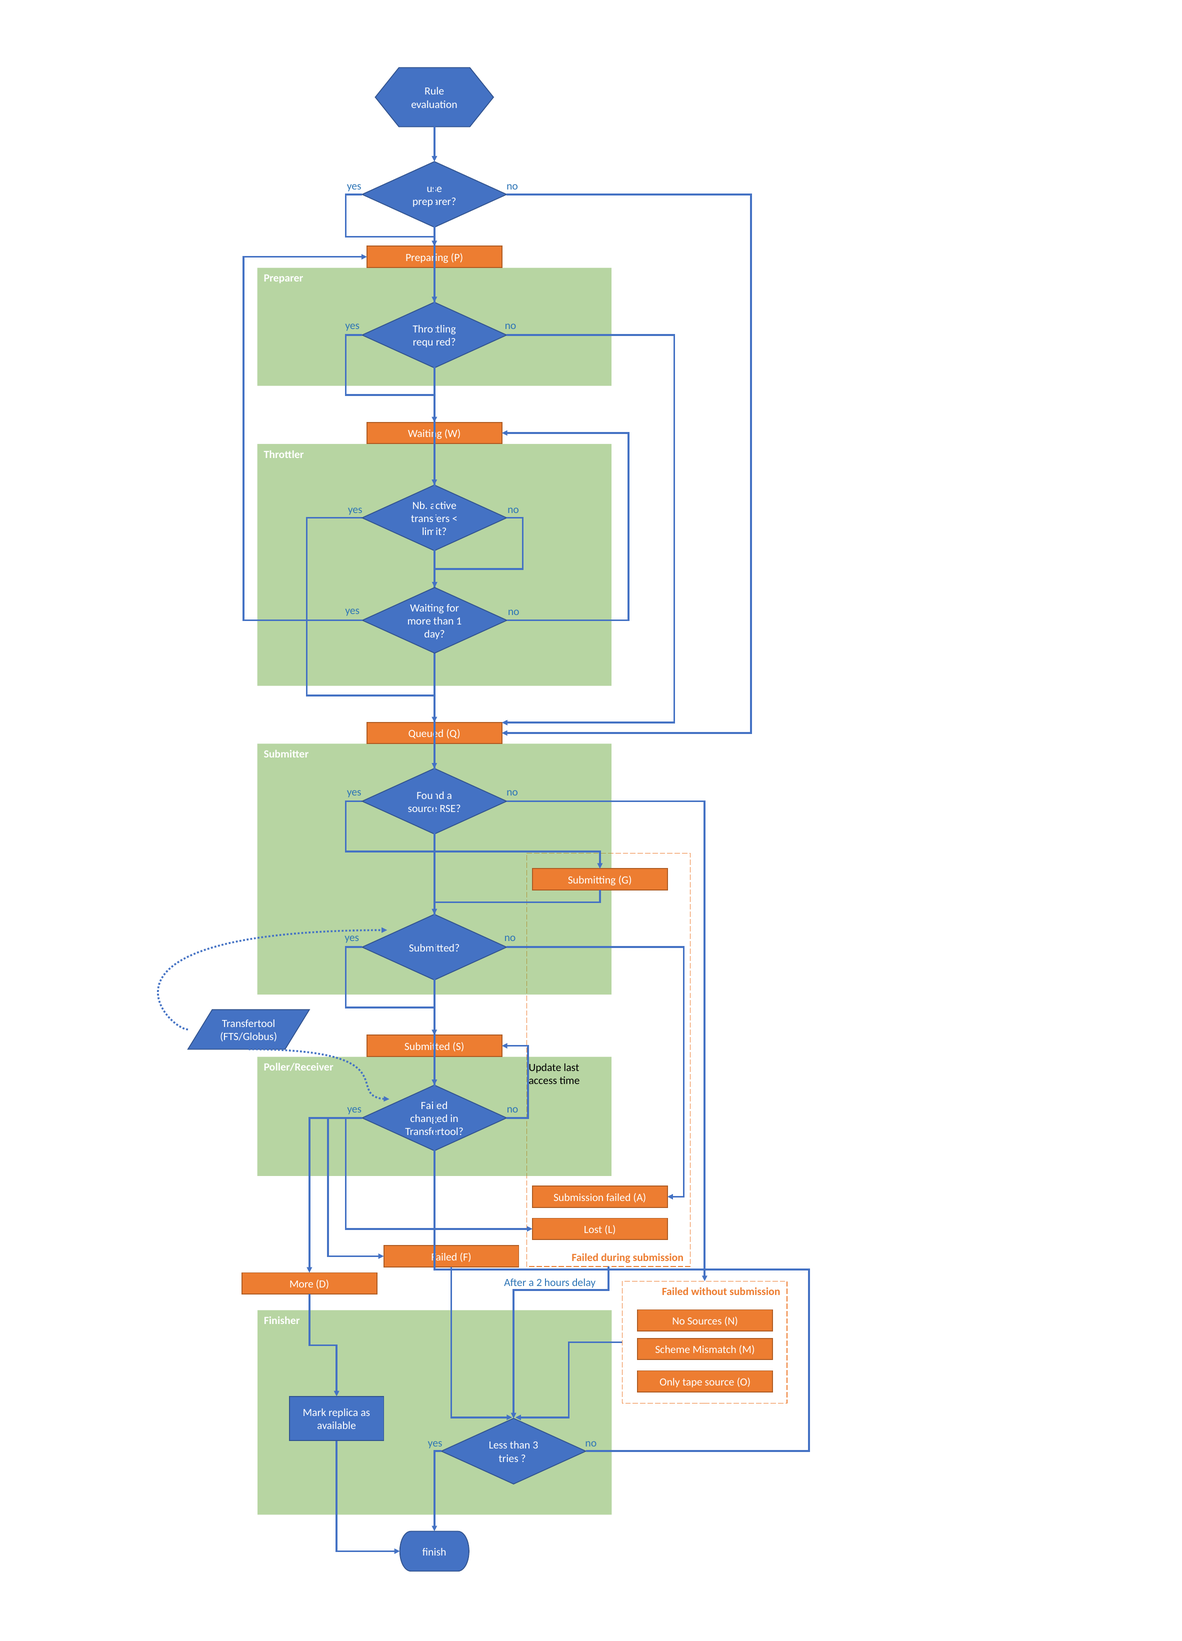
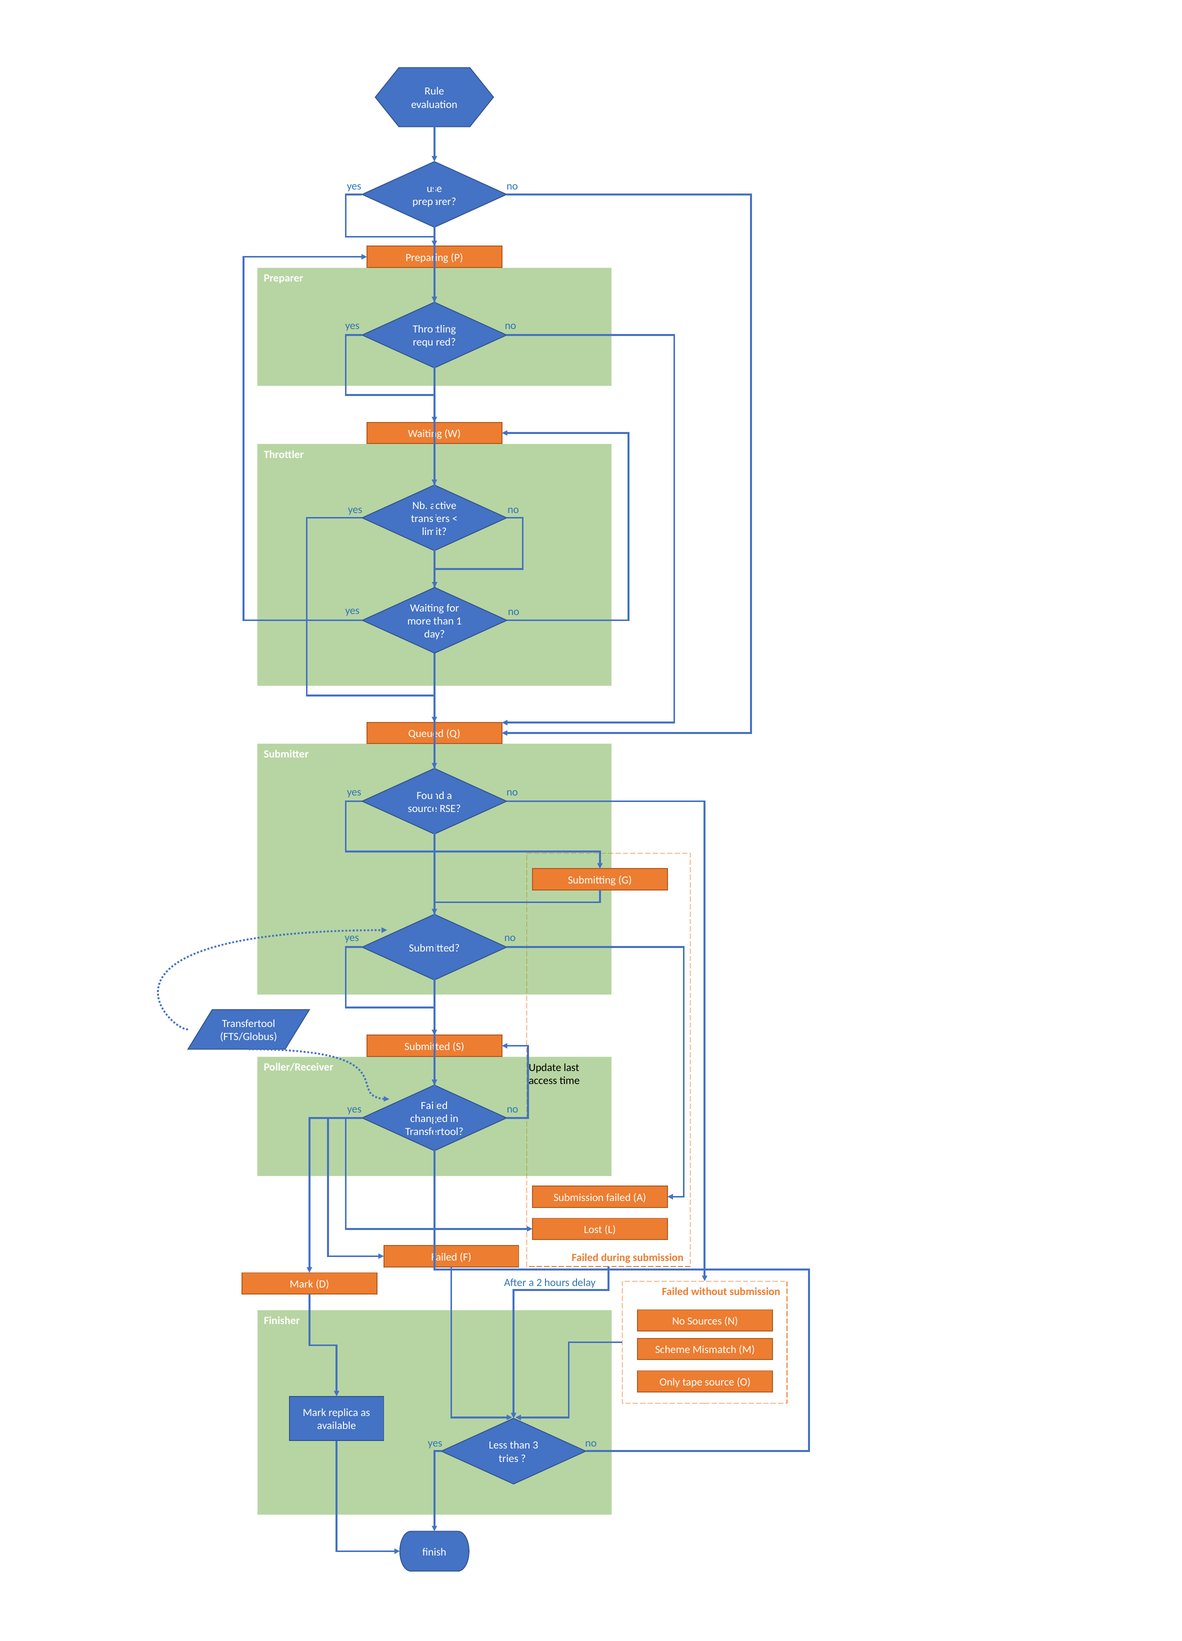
More: More -> Mark (301, 1285)
